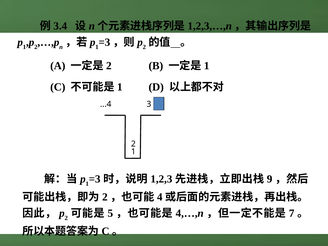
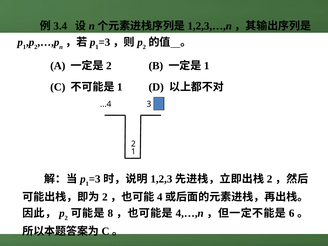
9: 9 -> 2 (270, 179)
5: 5 -> 8 (110, 213)
7: 7 -> 6 (292, 213)
